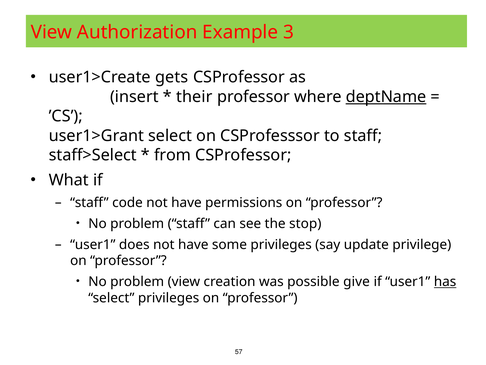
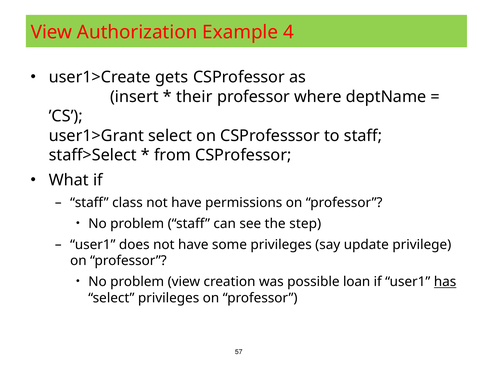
3: 3 -> 4 (288, 32)
deptName underline: present -> none (386, 97)
code: code -> class (127, 202)
stop: stop -> step (305, 223)
give: give -> loan (357, 281)
